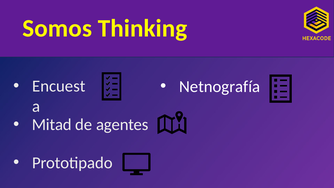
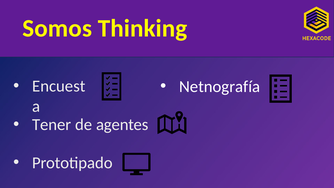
Mitad: Mitad -> Tener (52, 125)
